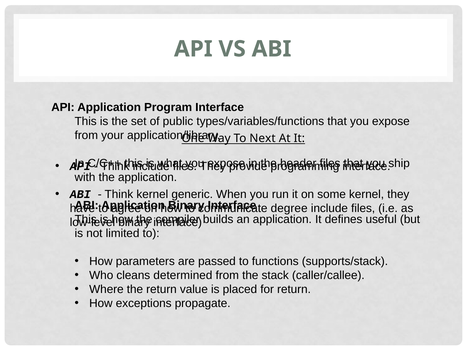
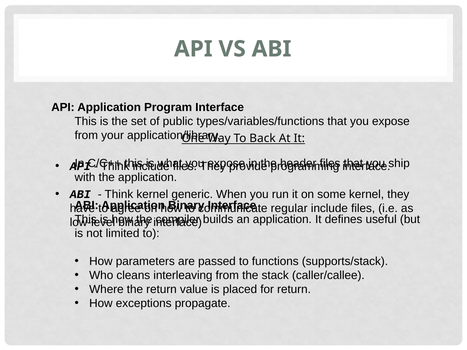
Next: Next -> Back (263, 139)
degree: degree -> regular (289, 209)
determined: determined -> interleaving (183, 276)
